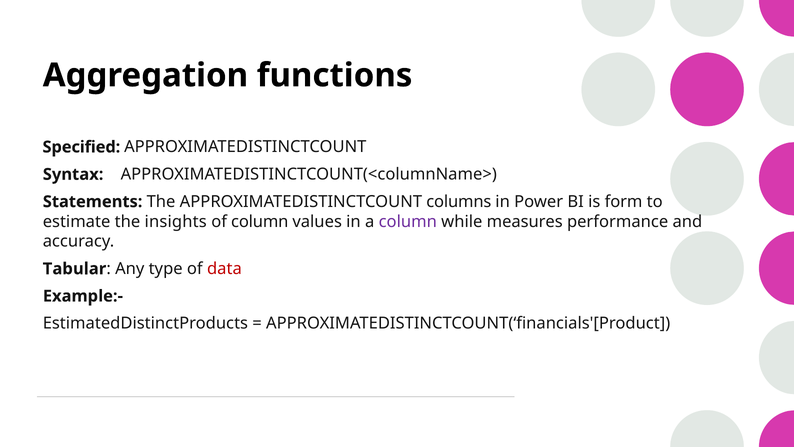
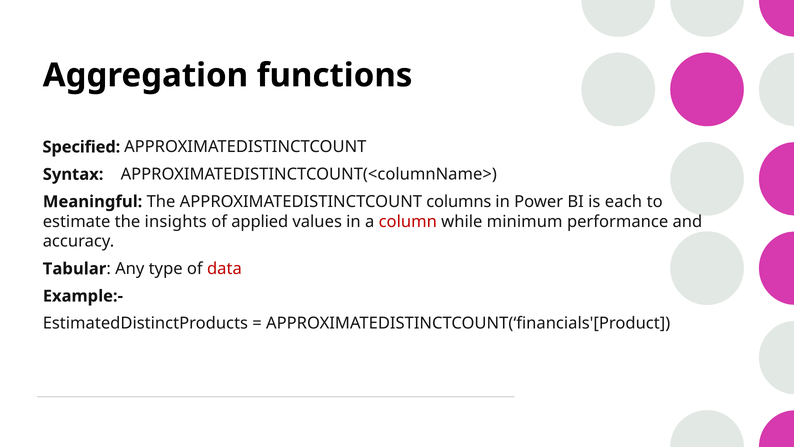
Statements: Statements -> Meaningful (93, 202)
form: form -> each (623, 202)
of column: column -> applied (260, 221)
column colour: purple -> red (408, 221)
measures: measures -> minimum (525, 221)
